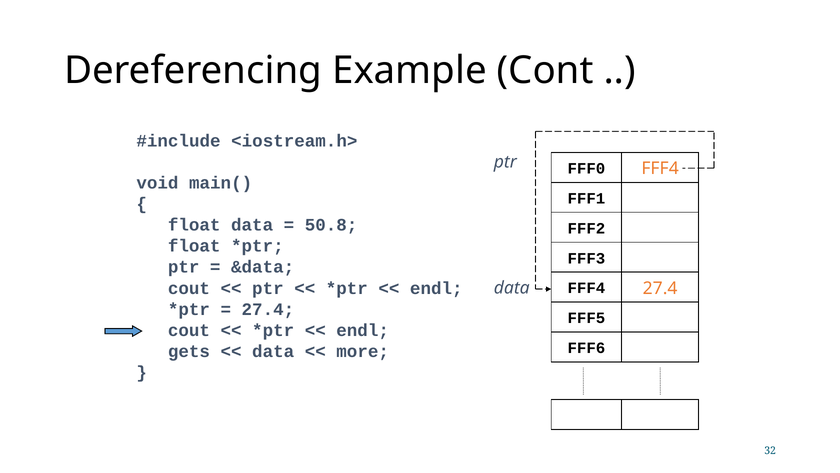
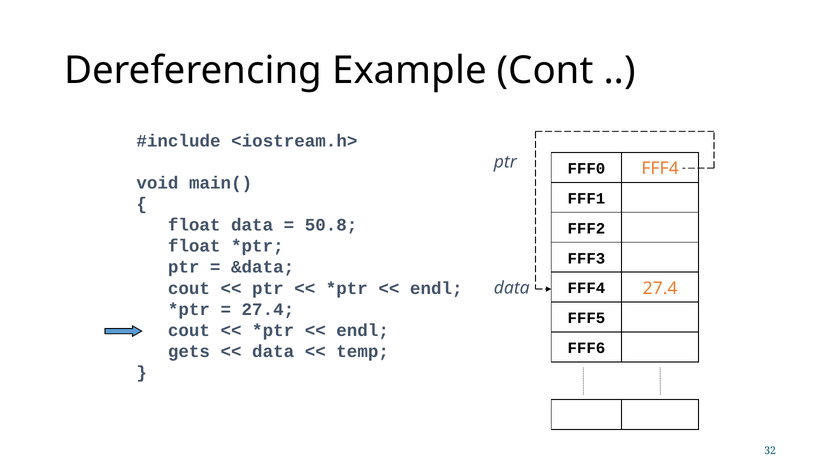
more: more -> temp (363, 351)
